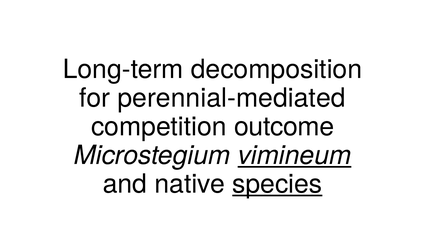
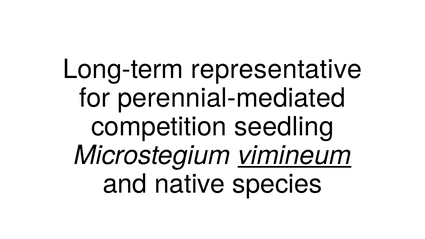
decomposition: decomposition -> representative (276, 69)
outcome: outcome -> seedling (284, 127)
species underline: present -> none (277, 184)
